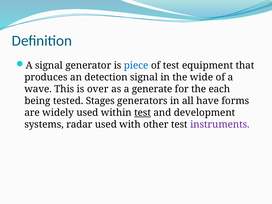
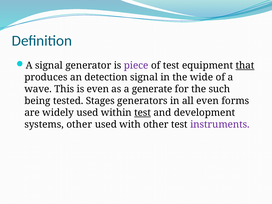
piece colour: blue -> purple (136, 65)
that underline: none -> present (245, 65)
is over: over -> even (98, 89)
each: each -> such (219, 89)
all have: have -> even (208, 101)
systems radar: radar -> other (79, 124)
